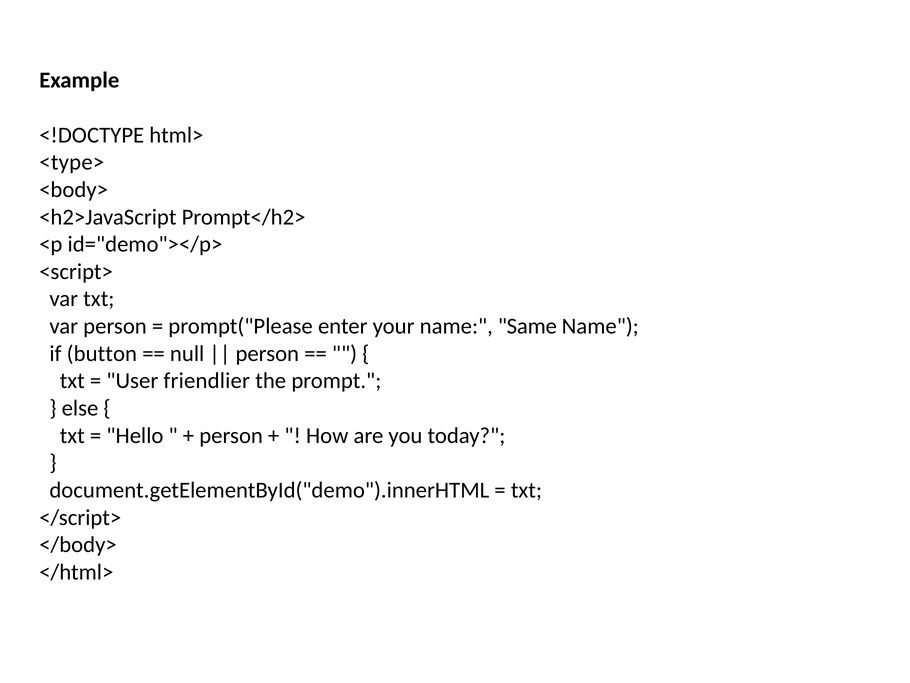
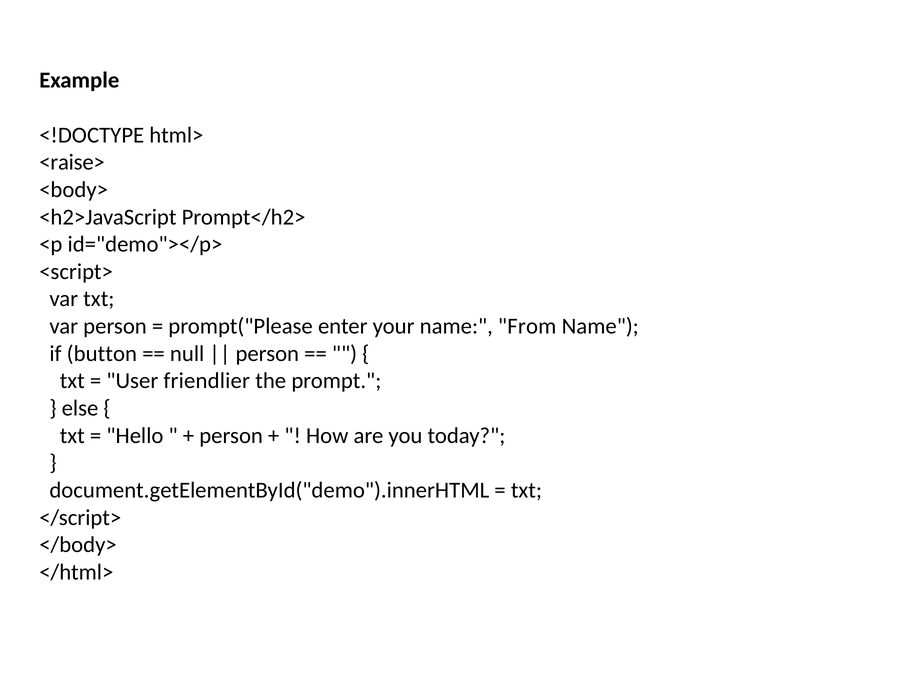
<type>: <type> -> <raise> (72, 162)
Same: Same -> From (527, 326)
